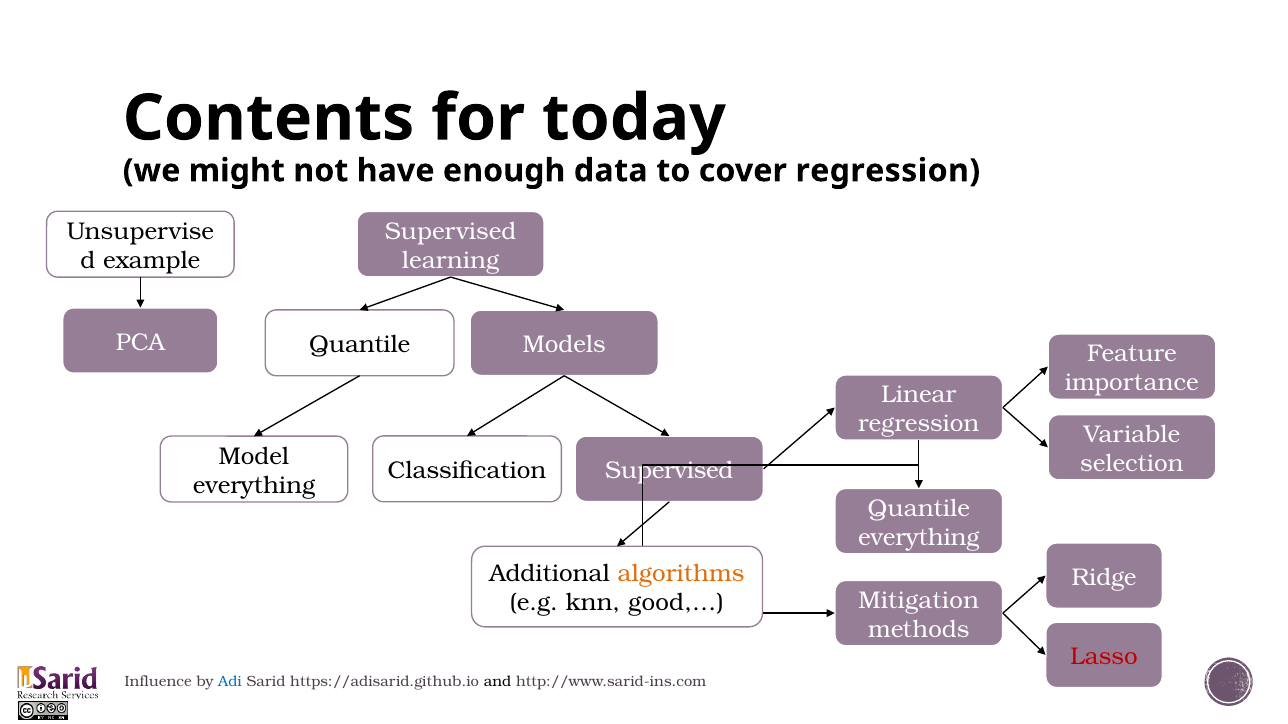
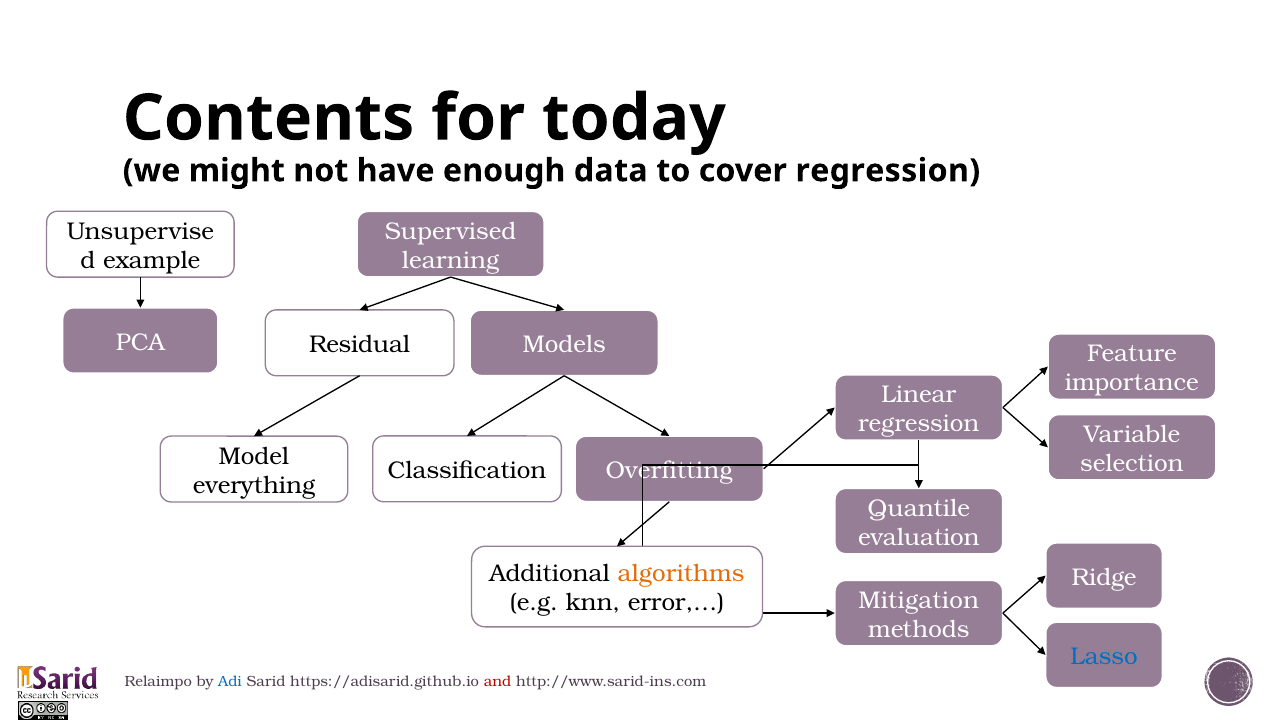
Quantile: Quantile -> Residual (360, 345)
Supervised: Supervised -> Overfitting (669, 471)
everything: everything -> evaluation (919, 538)
good,…: good,… -> error,… (676, 603)
Lasso colour: red -> blue (1104, 657)
Influence: Influence -> Relaimpo (158, 682)
and colour: black -> red (498, 682)
